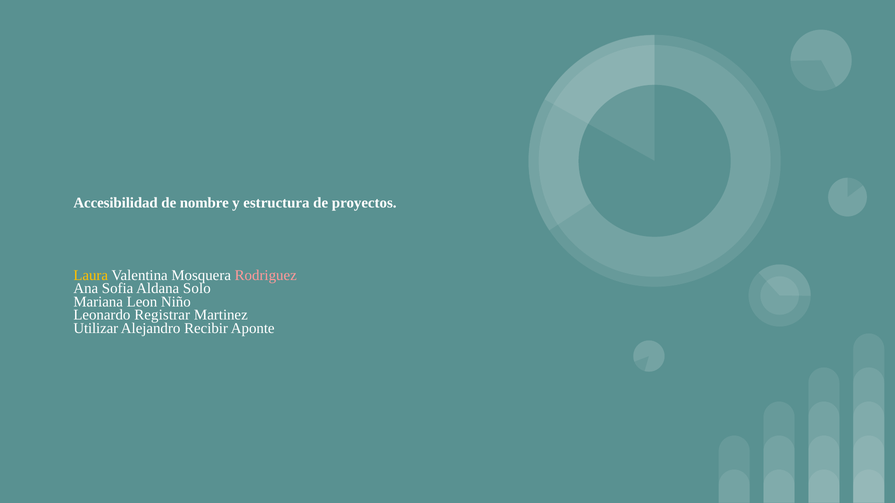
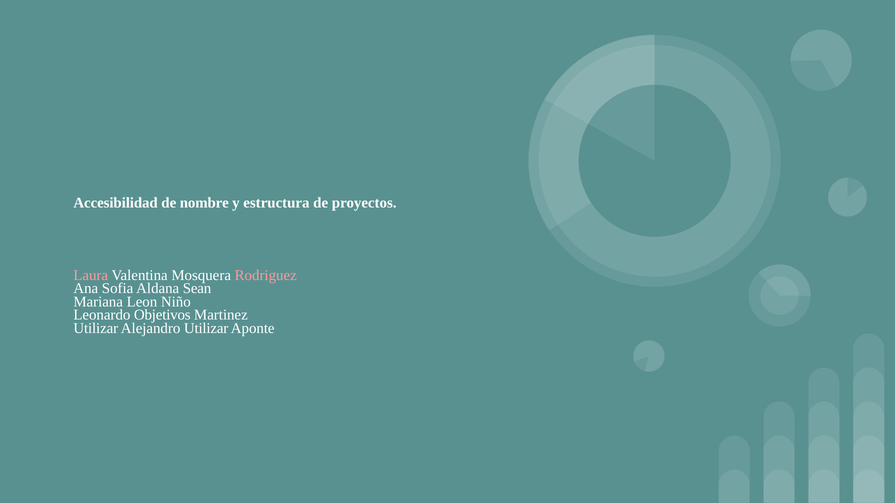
Laura colour: yellow -> pink (91, 276)
Solo: Solo -> Sean (197, 289)
Registrar: Registrar -> Objetivos (162, 315)
Alejandro Recibir: Recibir -> Utilizar (206, 329)
